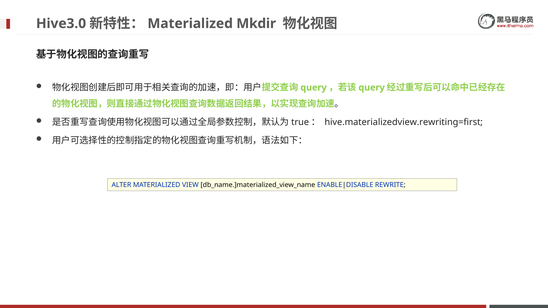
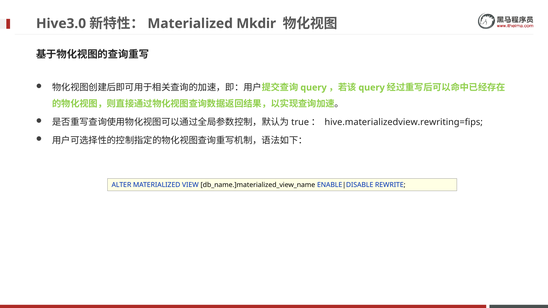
hive.materializedview.rewriting=first: hive.materializedview.rewriting=first -> hive.materializedview.rewriting=fips (404, 122)
